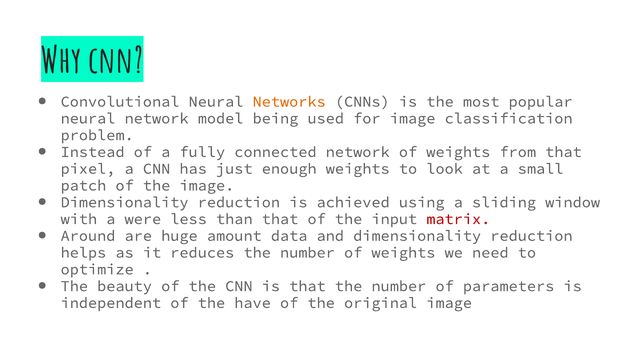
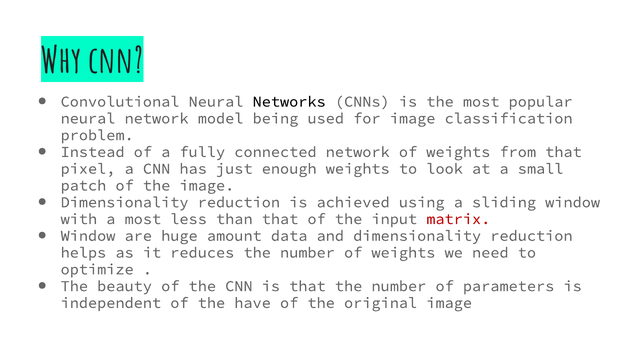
Networks colour: orange -> black (289, 102)
a were: were -> most (143, 219)
Around: Around -> Window (88, 236)
